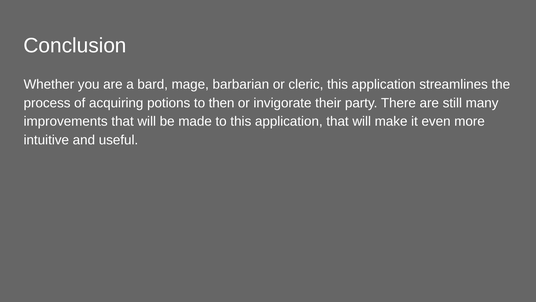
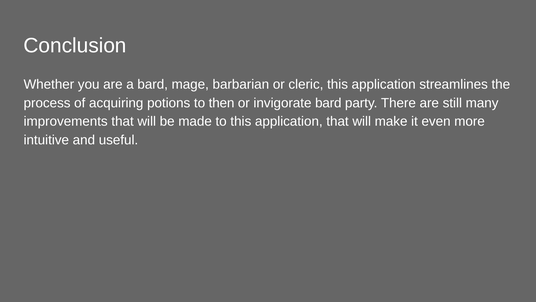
invigorate their: their -> bard (328, 103)
